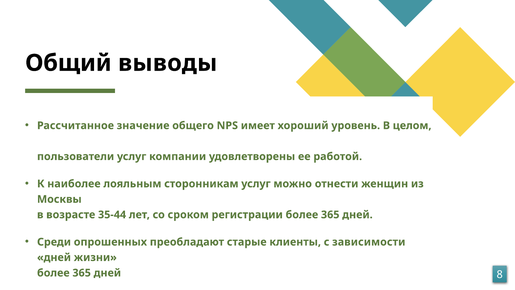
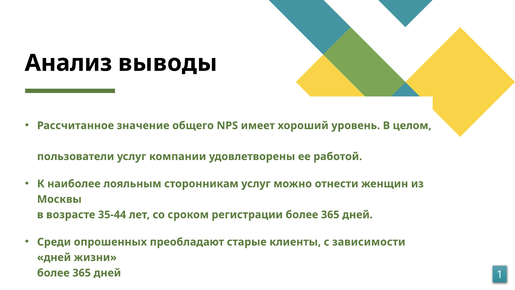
Общий: Общий -> Анализ (68, 63)
8: 8 -> 1 (500, 274)
